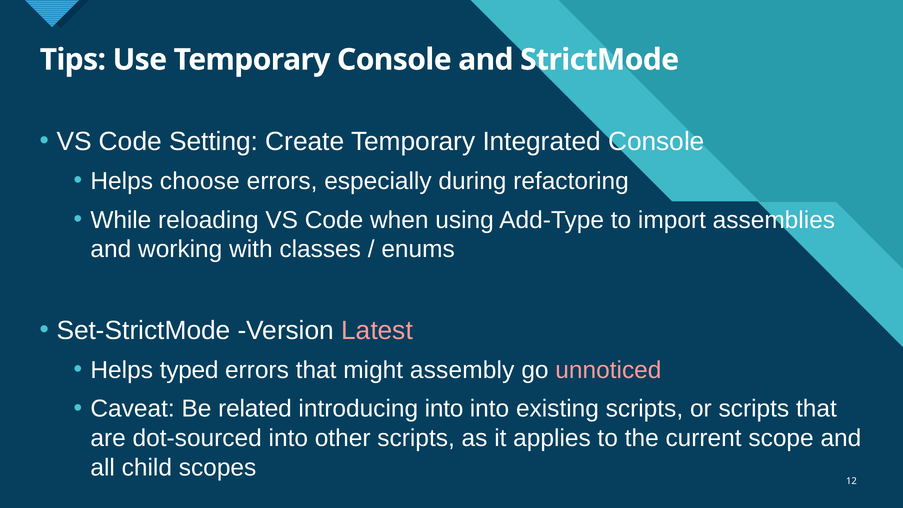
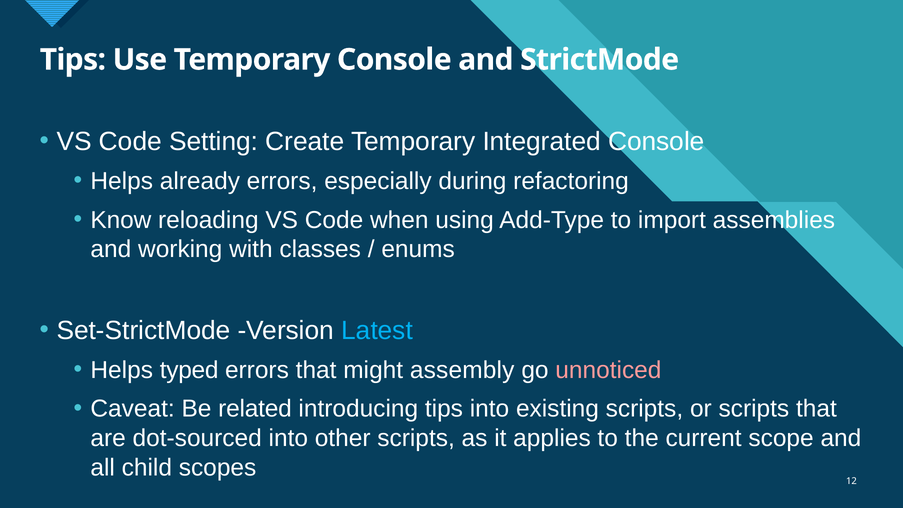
choose: choose -> already (200, 181)
While: While -> Know (121, 220)
Latest colour: pink -> light blue (377, 330)
introducing into: into -> tips (444, 409)
